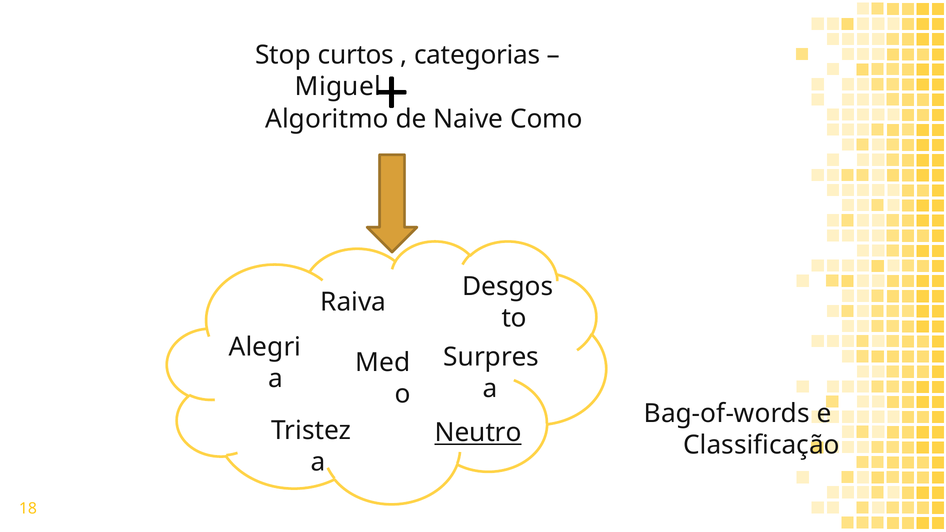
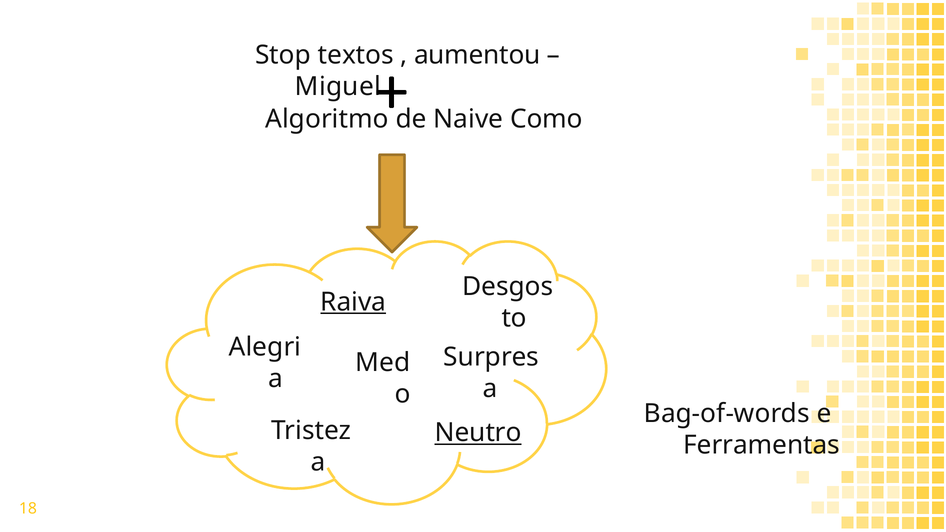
curtos: curtos -> textos (356, 55)
categorias: categorias -> aumentou (477, 55)
Raiva underline: none -> present (353, 302)
Classificação: Classificação -> Ferramentas (762, 445)
